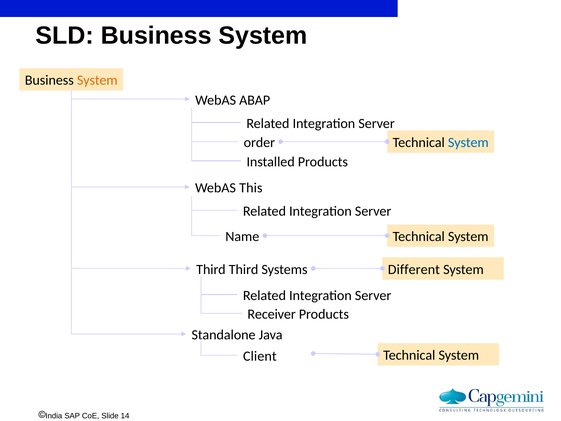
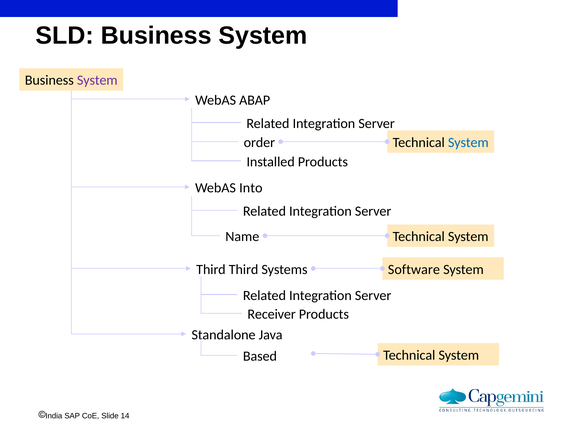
System colour: orange -> purple (97, 80)
This: This -> Into (251, 188)
Different: Different -> Software (414, 269)
Client: Client -> Based (260, 356)
